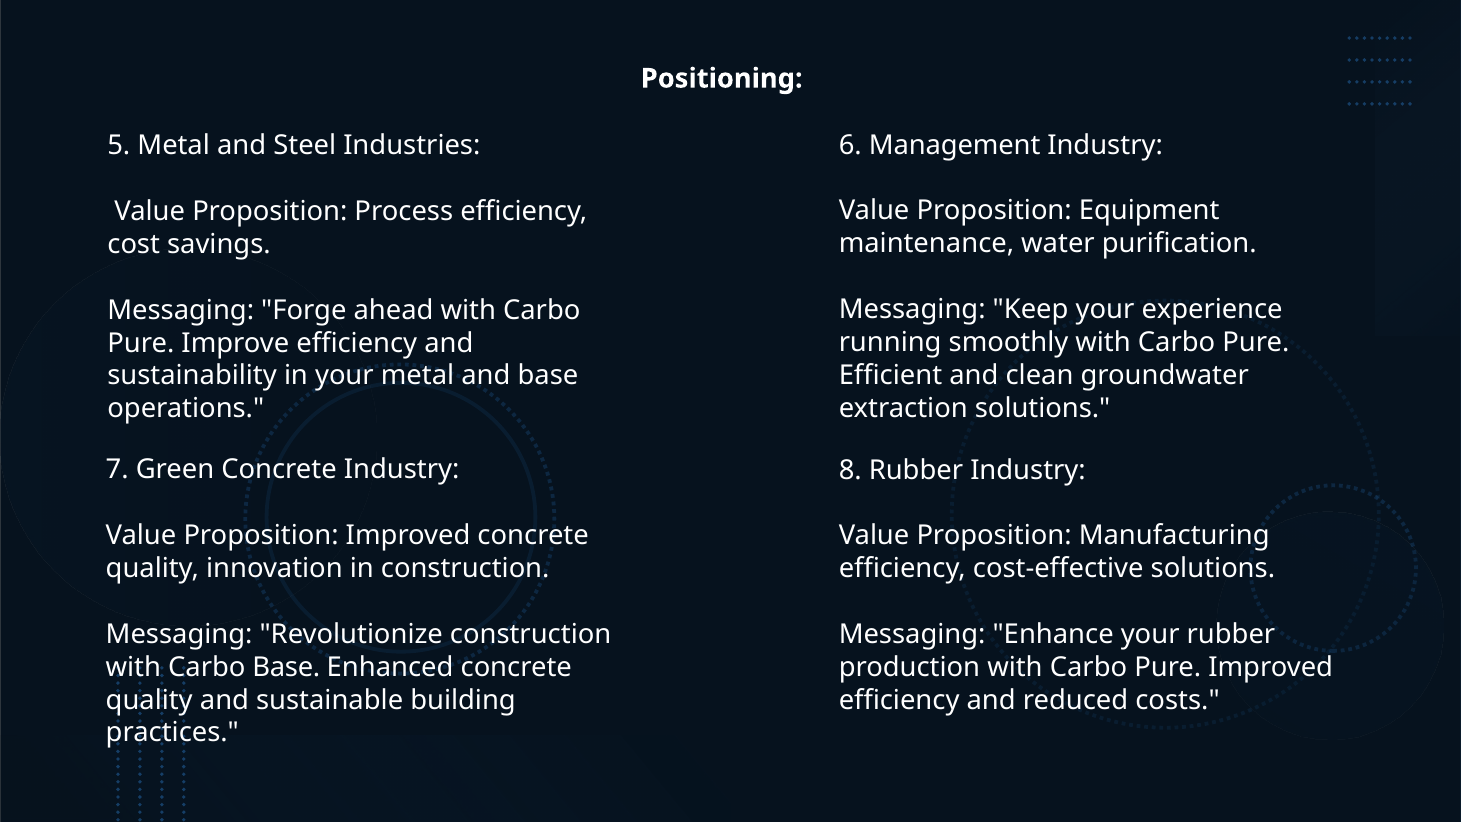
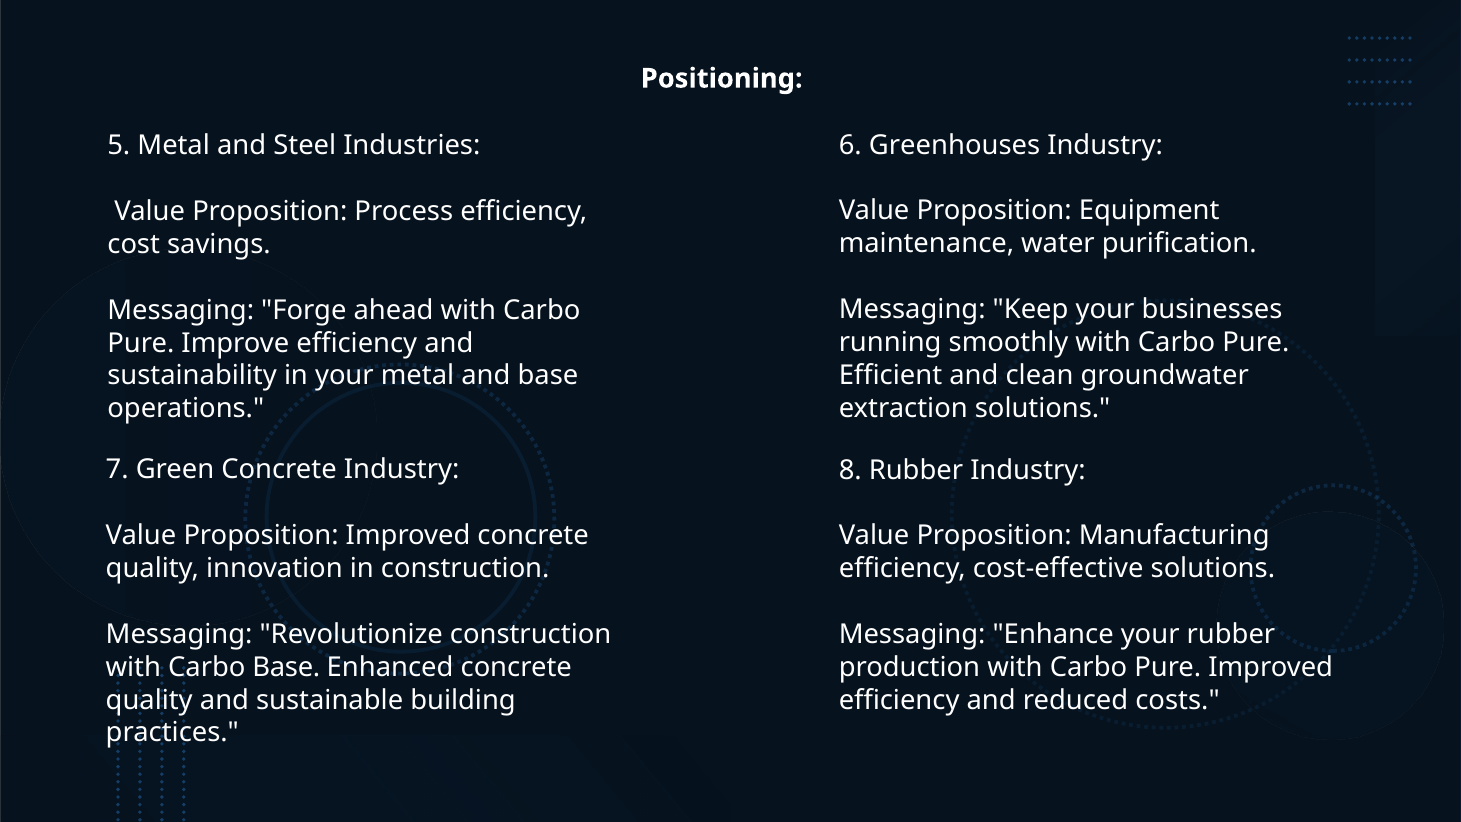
Management: Management -> Greenhouses (955, 145)
experience: experience -> businesses (1212, 309)
